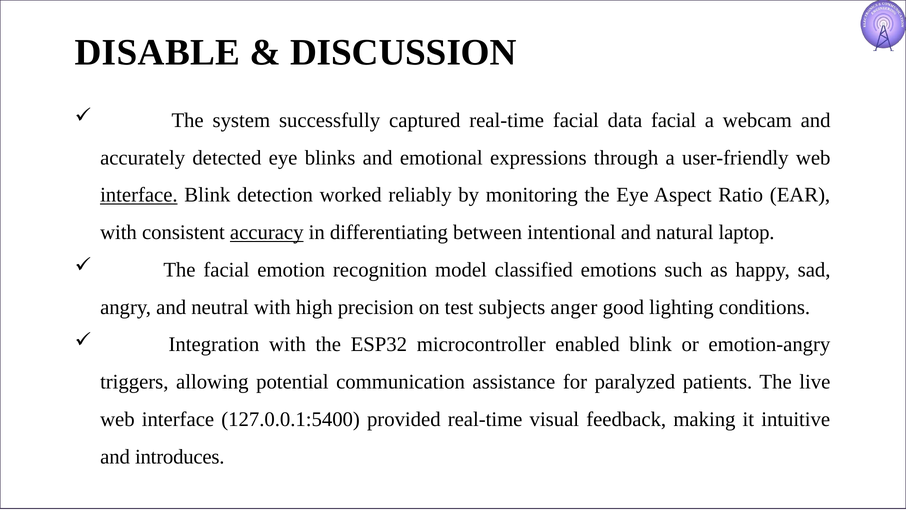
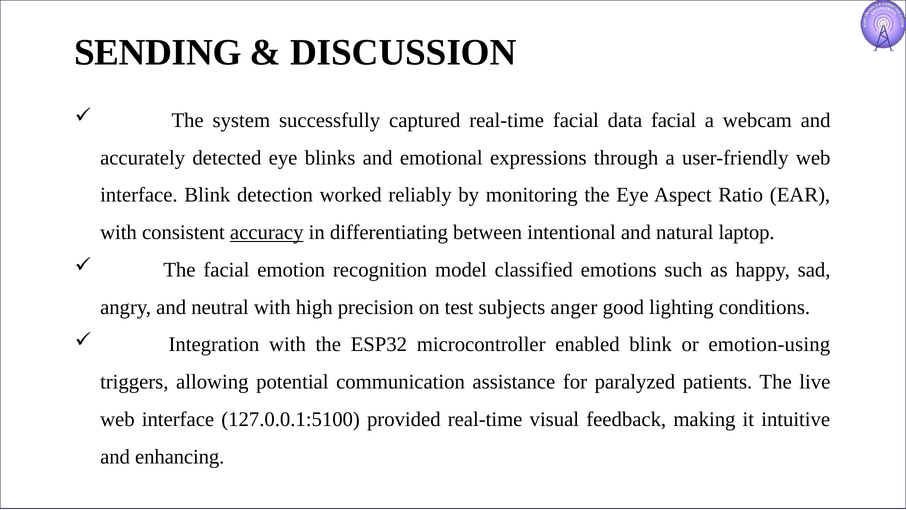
DISABLE: DISABLE -> SENDING (158, 52)
interface underline: present -> none (139, 195)
emotion-angry: emotion-angry -> emotion-using (769, 344)
127.0.0.1:5400: 127.0.0.1:5400 -> 127.0.0.1:5100 (291, 419)
introduces: introduces -> enhancing (180, 456)
